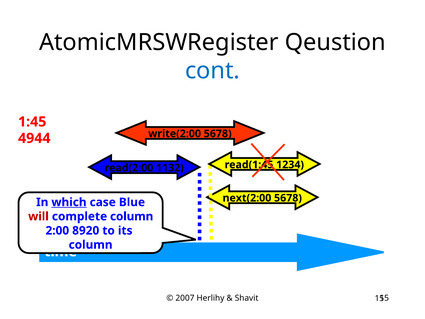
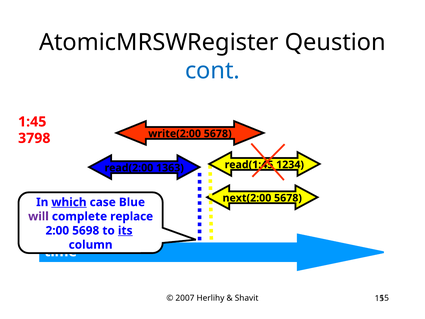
4944: 4944 -> 3798 (34, 138)
1132: 1132 -> 1363 (170, 168)
will colour: red -> purple (38, 216)
complete column: column -> replace (132, 216)
8920: 8920 -> 5698 (86, 230)
its underline: none -> present (125, 230)
